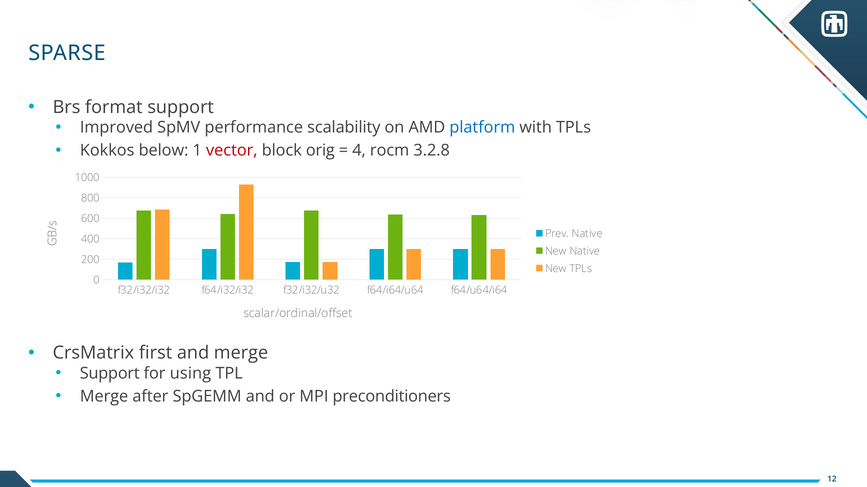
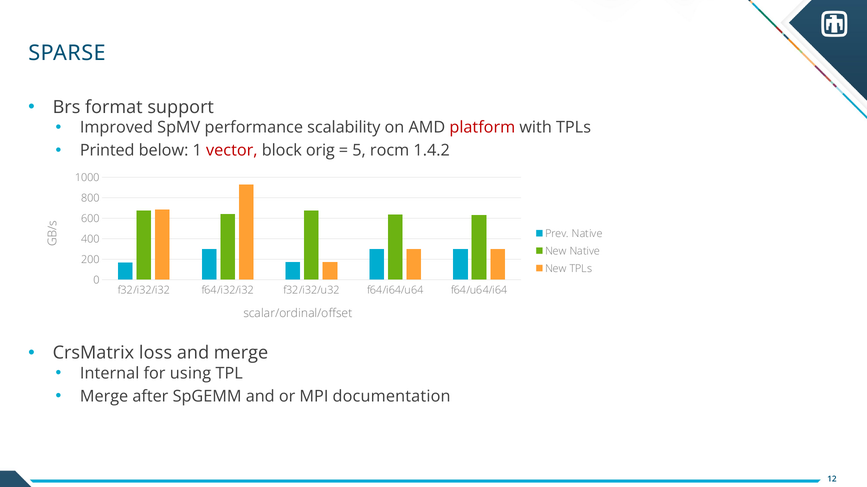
platform colour: blue -> red (482, 128)
Kokkos: Kokkos -> Printed (107, 151)
4: 4 -> 5 (359, 151)
3.2.8: 3.2.8 -> 1.4.2 (432, 151)
first: first -> loss (156, 353)
Support: Support -> Internal (110, 374)
preconditioners: preconditioners -> documentation (392, 397)
